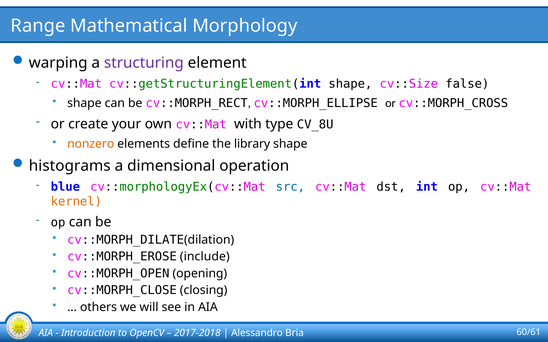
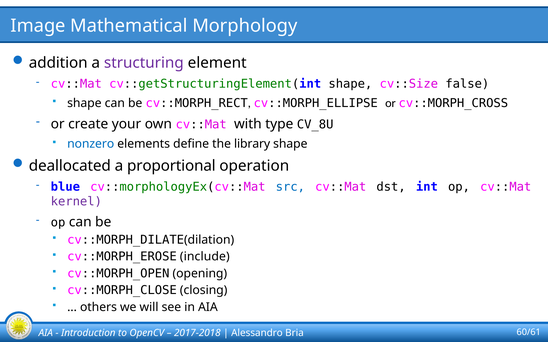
Range: Range -> Image (38, 26)
warping: warping -> addition (58, 63)
nonzero colour: orange -> blue (91, 144)
histograms: histograms -> deallocated (70, 166)
dimensional: dimensional -> proportional (171, 166)
kernel colour: orange -> purple (76, 202)
